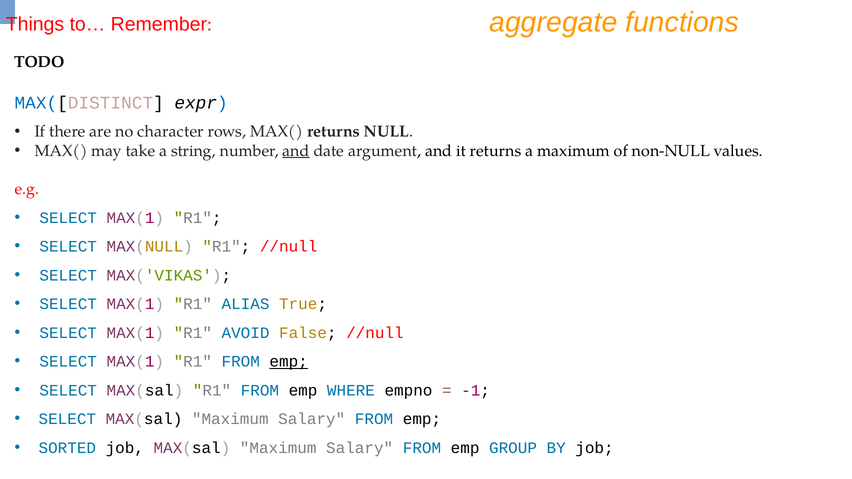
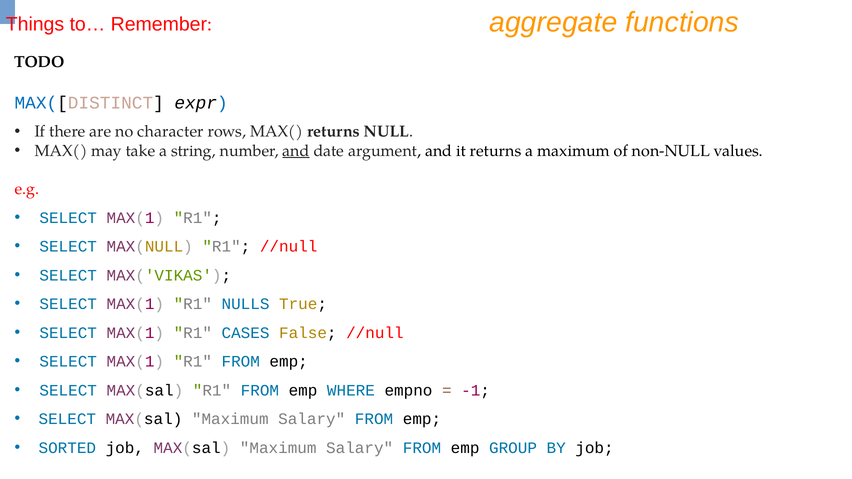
ALIAS: ALIAS -> NULLS (246, 304)
AVOID: AVOID -> CASES (246, 333)
emp underline: present -> none (289, 362)
